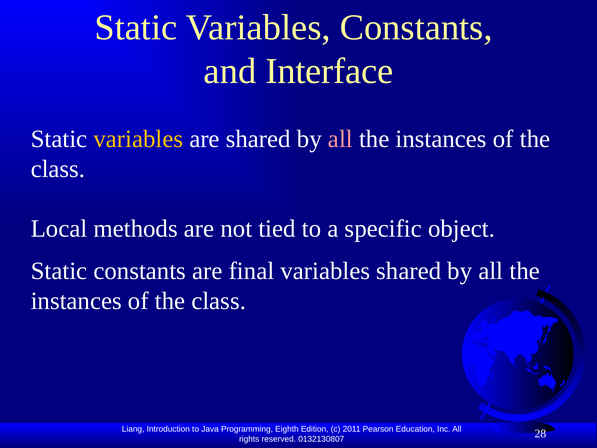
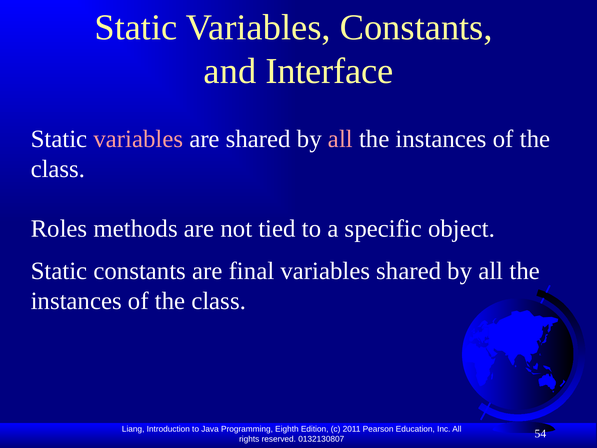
variables colour: yellow -> pink (138, 139)
Local: Local -> Roles (59, 229)
28: 28 -> 54 (540, 434)
